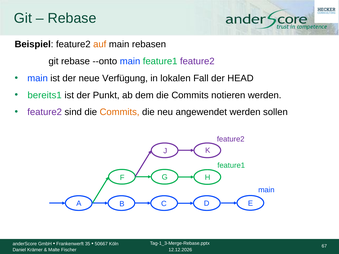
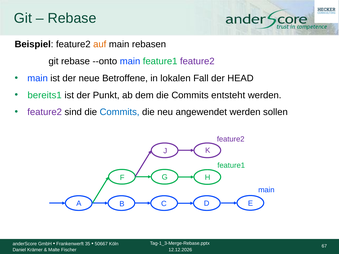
Verfügung: Verfügung -> Betroffene (125, 78)
notieren: notieren -> entsteht (228, 95)
Commits colour: orange -> blue (120, 112)
